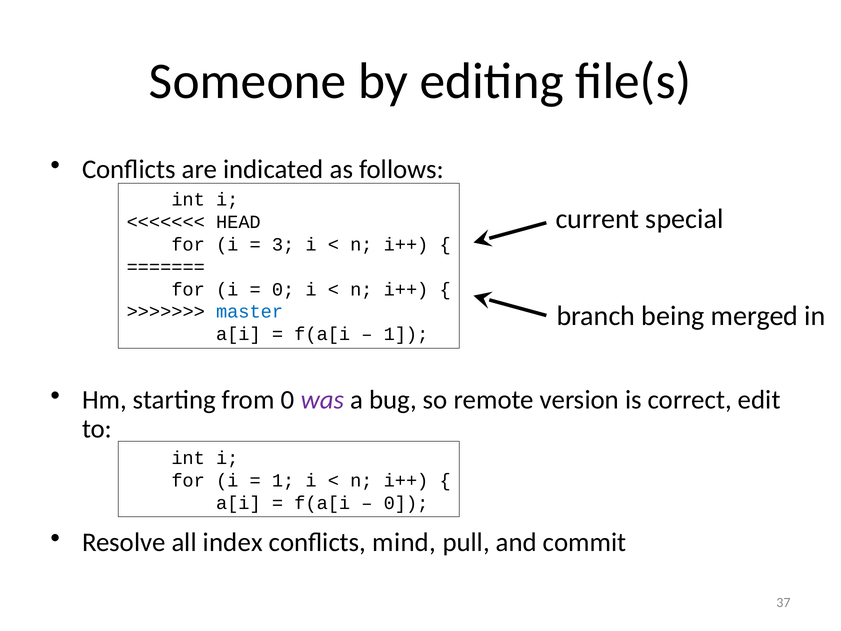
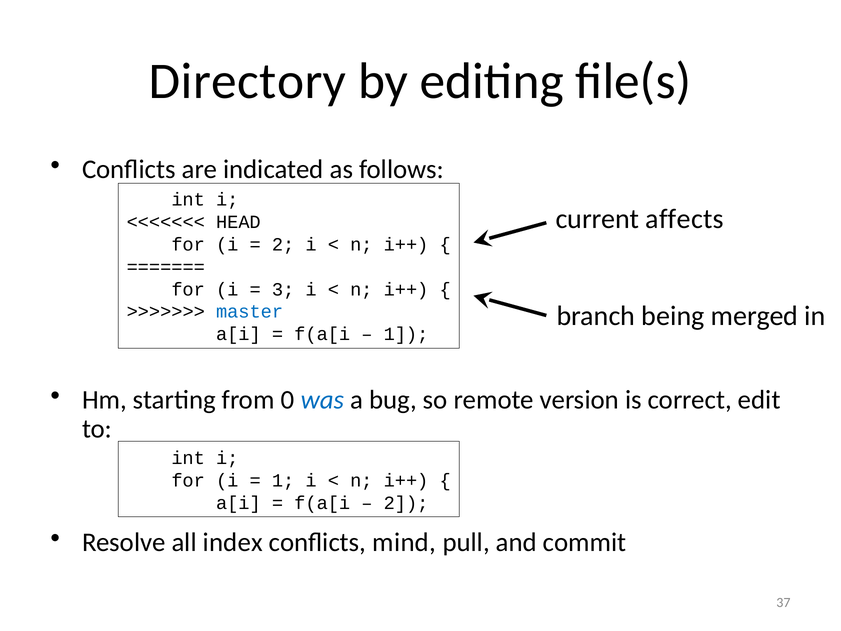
Someone: Someone -> Directory (247, 81)
special: special -> affects (685, 219)
3: 3 -> 2 (283, 244)
0: 0 -> 3 (283, 289)
was colour: purple -> blue (322, 400)
0: 0 -> 2 (406, 503)
